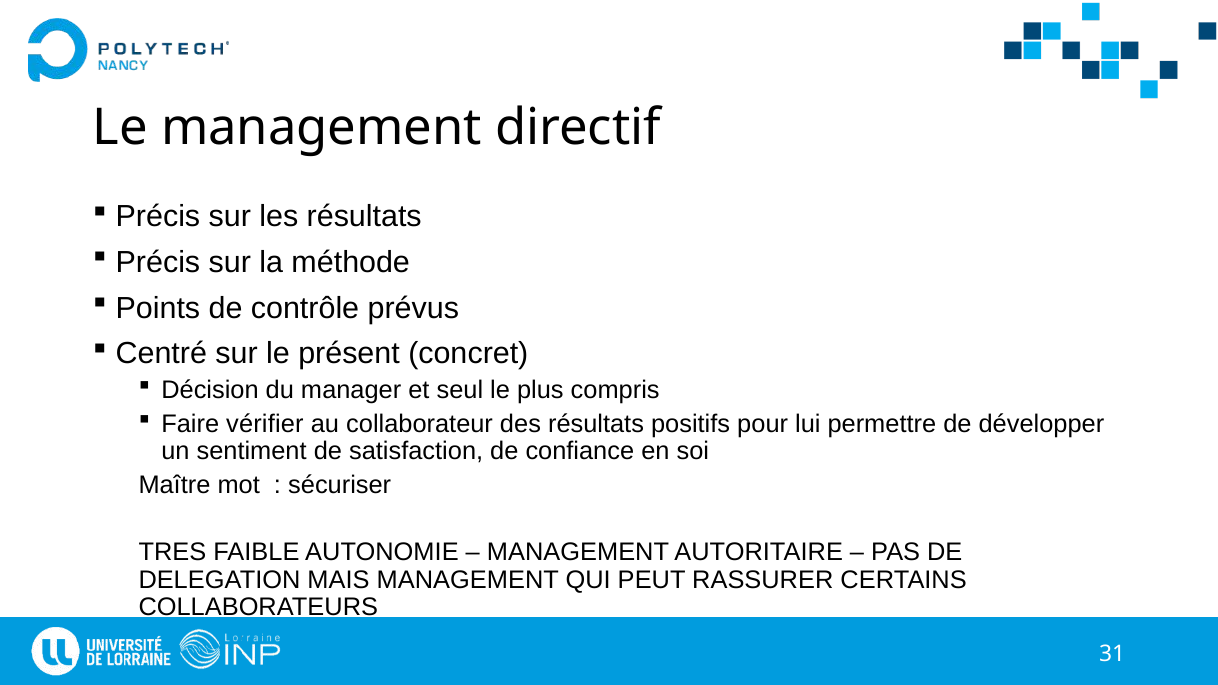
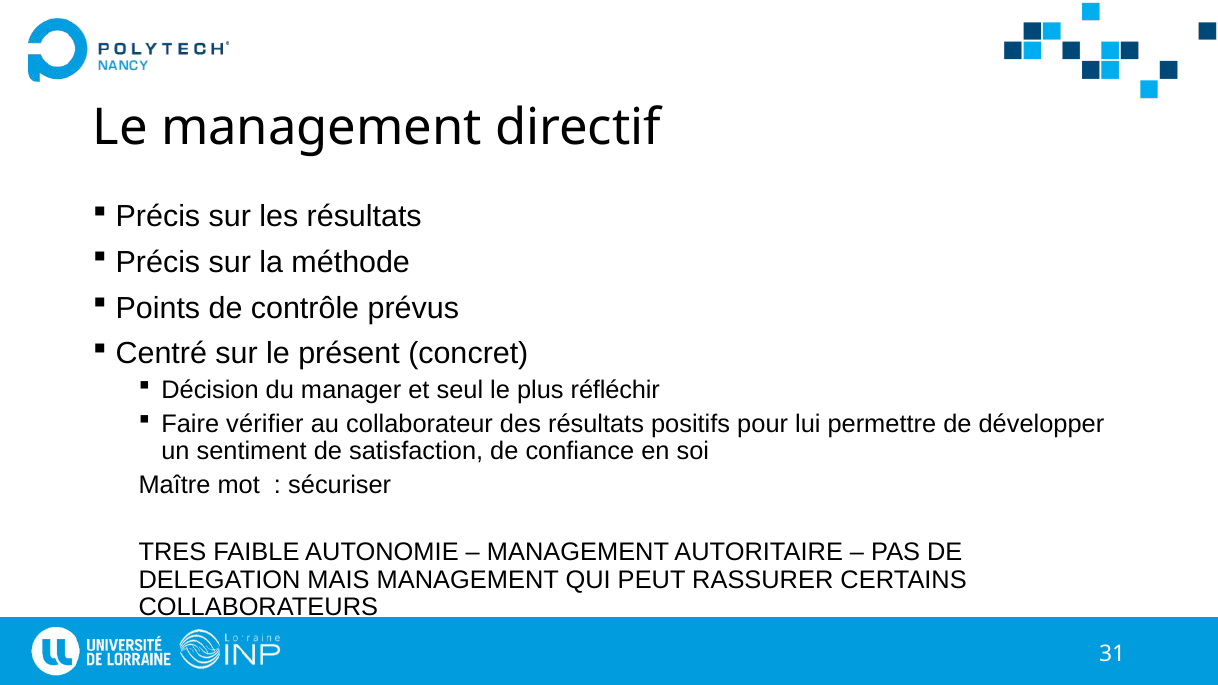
compris: compris -> réfléchir (615, 390)
